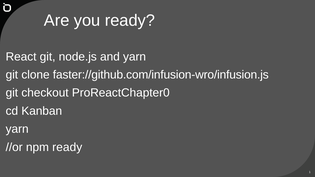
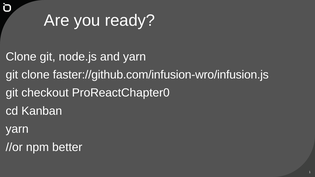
React: React -> Clone (21, 57)
npm ready: ready -> better (67, 147)
